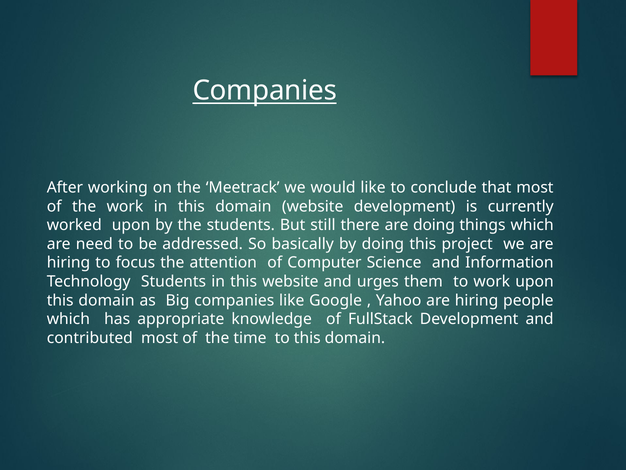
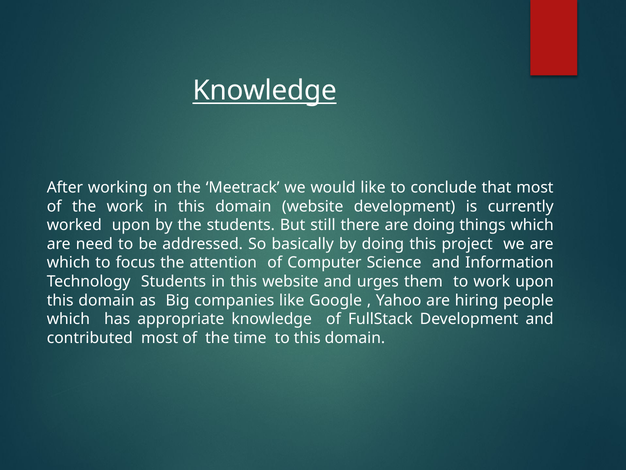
Companies: Companies -> Knowledge (265, 90)
hiring: hiring -> which (68, 262)
